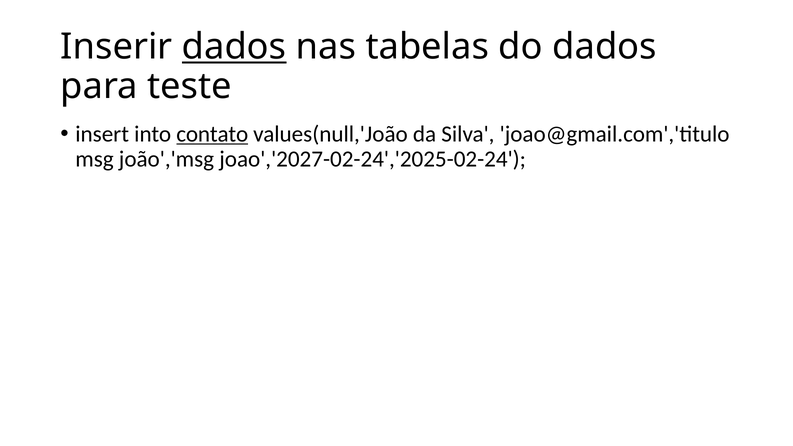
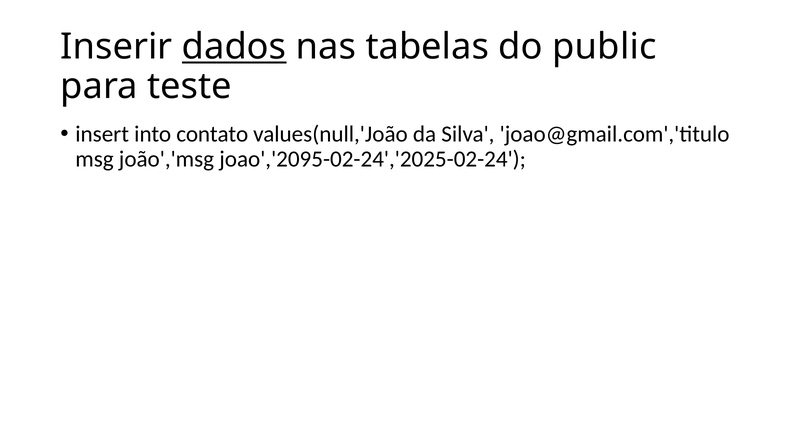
do dados: dados -> public (604, 47)
contato underline: present -> none (212, 134)
joao','2027-02-24','2025-02-24: joao','2027-02-24','2025-02-24 -> joao','2095-02-24','2025-02-24 (373, 159)
